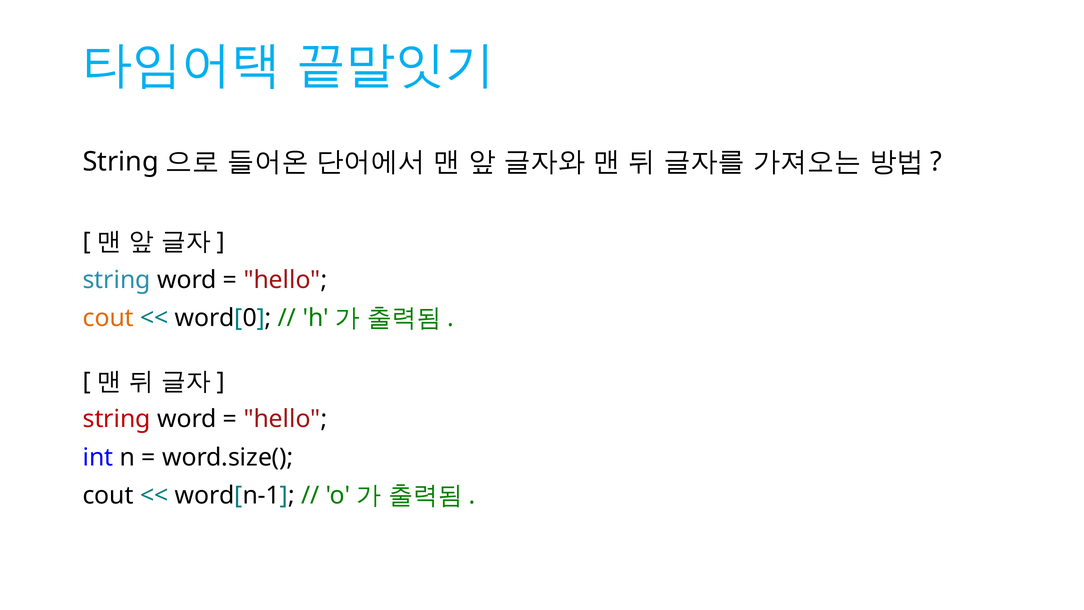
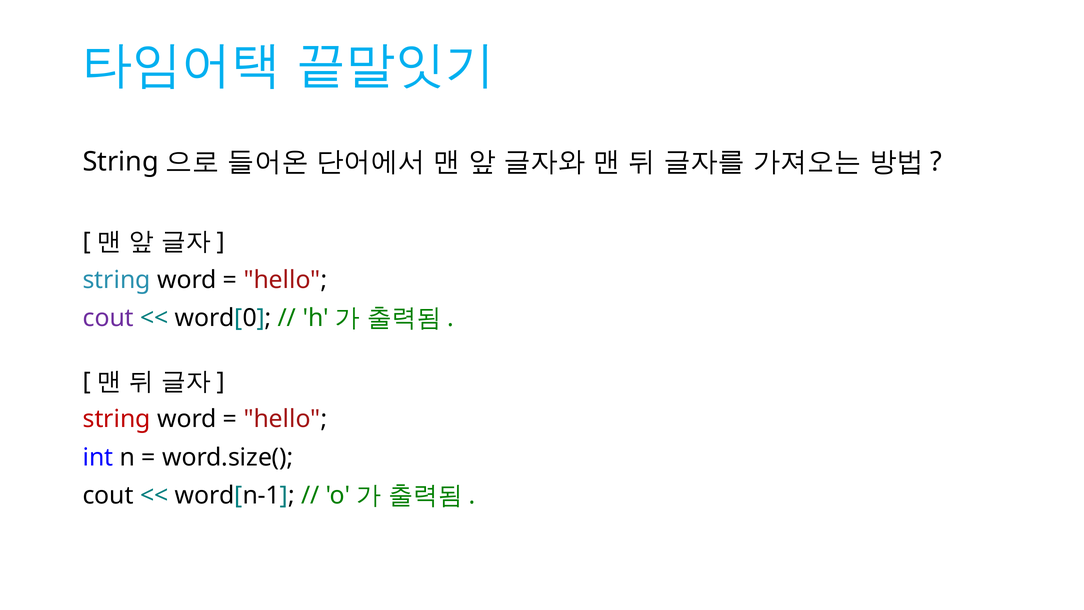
cout colour: orange -> purple (108, 318)
